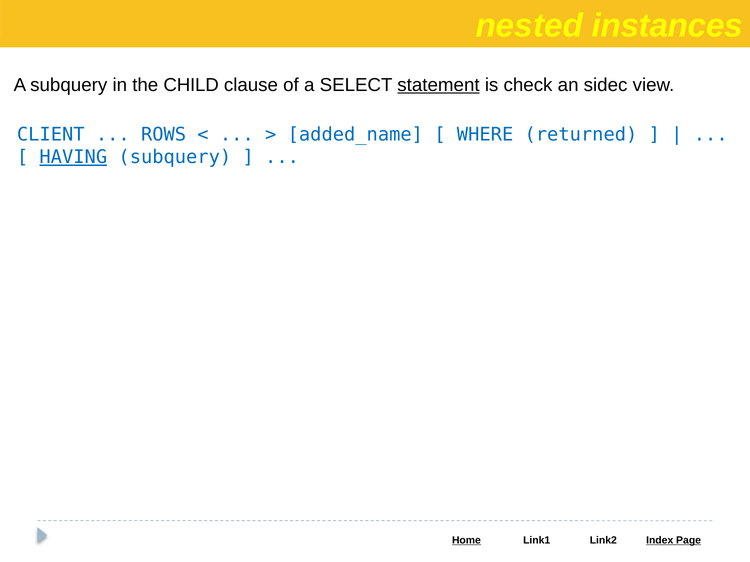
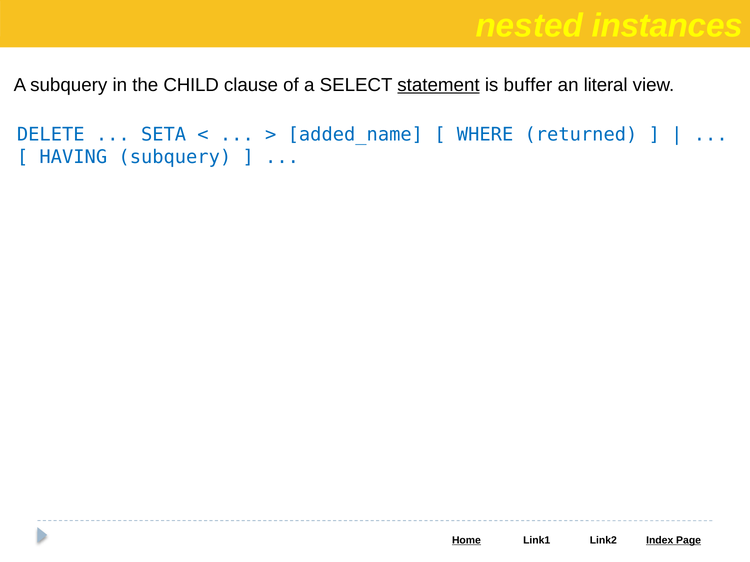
check: check -> buffer (528, 85)
sidec: sidec -> literal (606, 85)
CLIENT: CLIENT -> DELETE (51, 135)
ROWS: ROWS -> SETA (164, 135)
HAVING underline: present -> none (73, 157)
